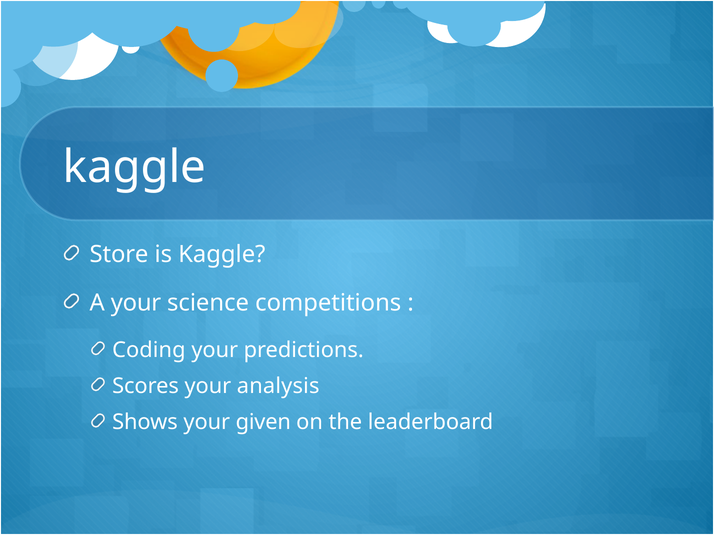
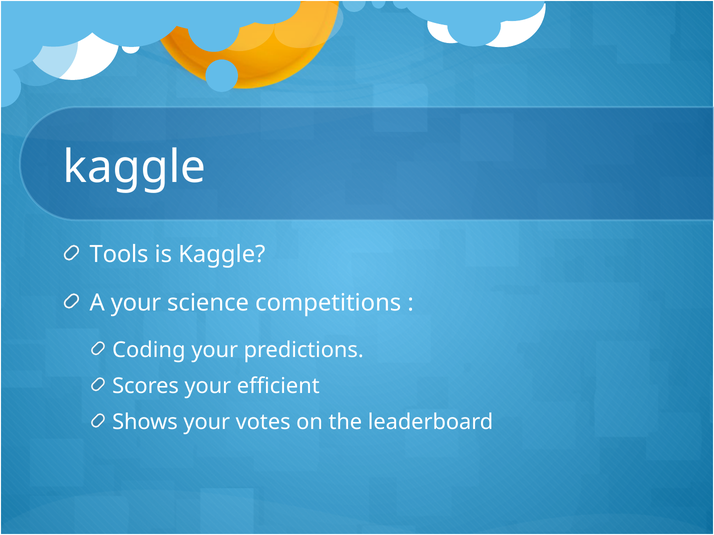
Store: Store -> Tools (119, 255)
analysis: analysis -> efficient (278, 386)
given: given -> votes (263, 422)
